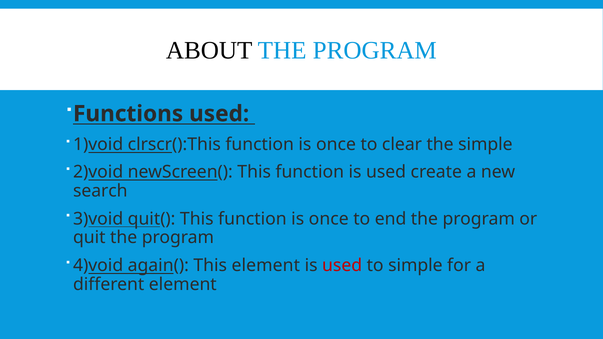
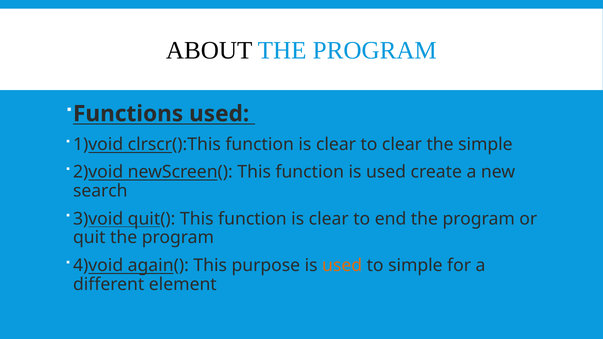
clrscr():This function is once: once -> clear (336, 144)
This function is once: once -> clear (329, 219)
This element: element -> purpose (266, 266)
used colour: red -> orange (342, 266)
